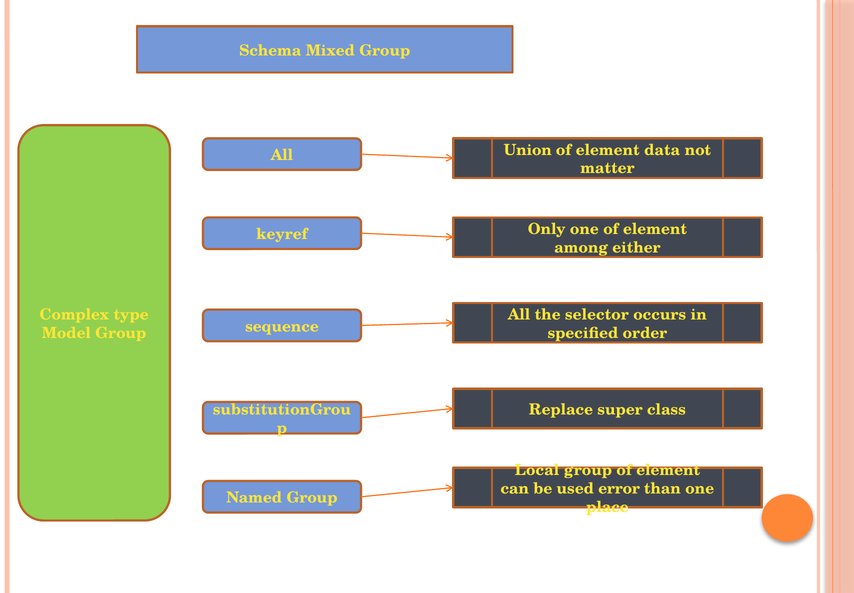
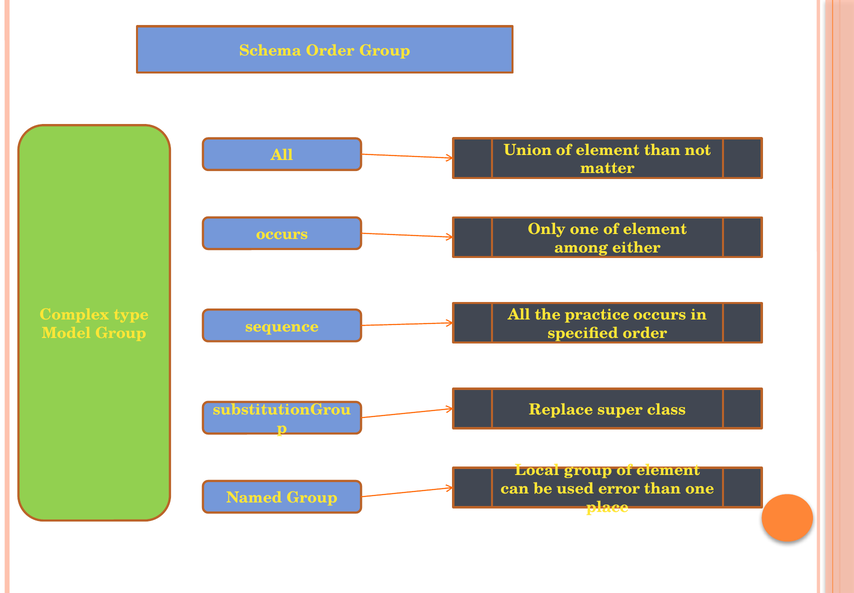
Schema Mixed: Mixed -> Order (330, 50)
element data: data -> than (662, 150)
keyref: keyref -> occurs (282, 234)
selector: selector -> practice (597, 315)
